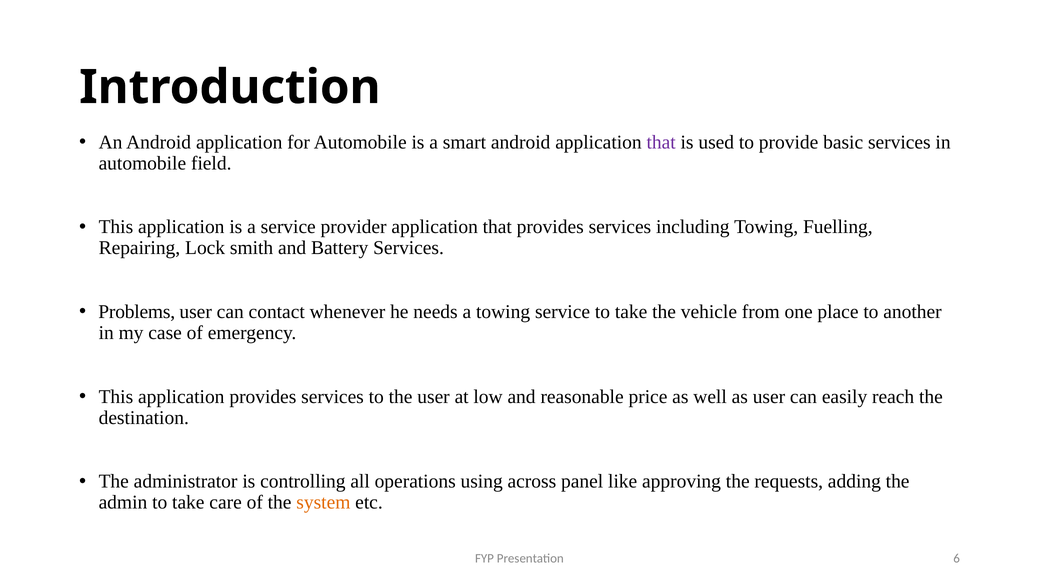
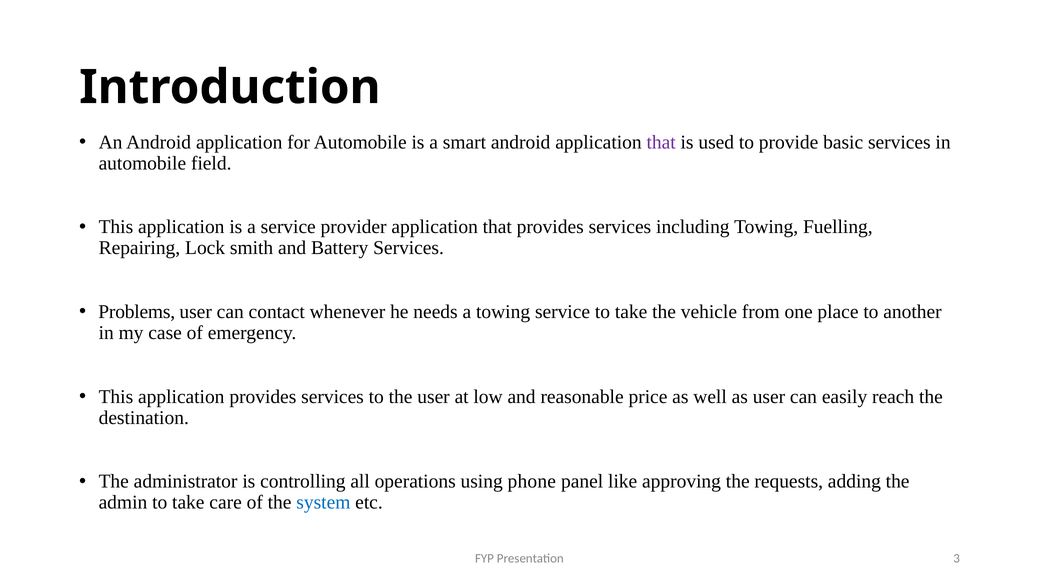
across: across -> phone (532, 481)
system colour: orange -> blue (323, 502)
6: 6 -> 3 (957, 558)
